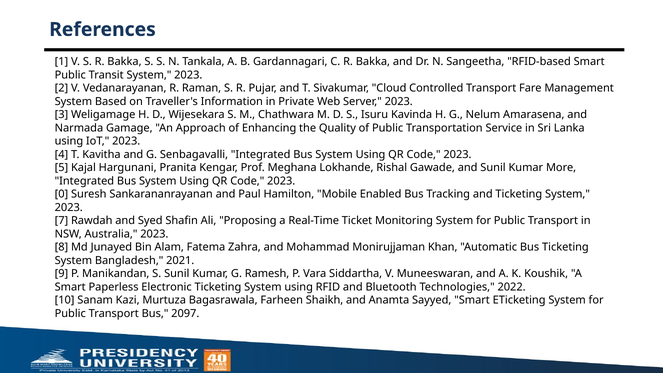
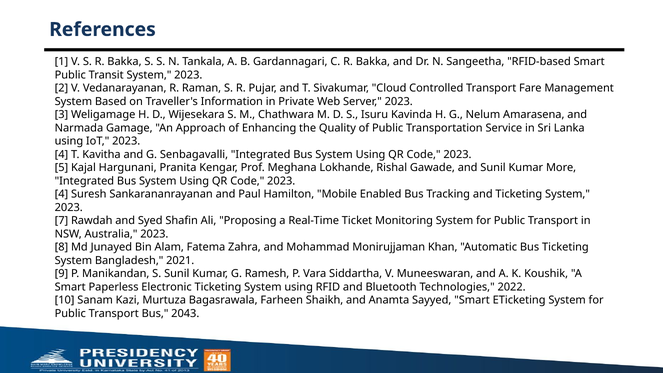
0: 0 -> 4 (61, 194)
2097: 2097 -> 2043 (185, 313)
